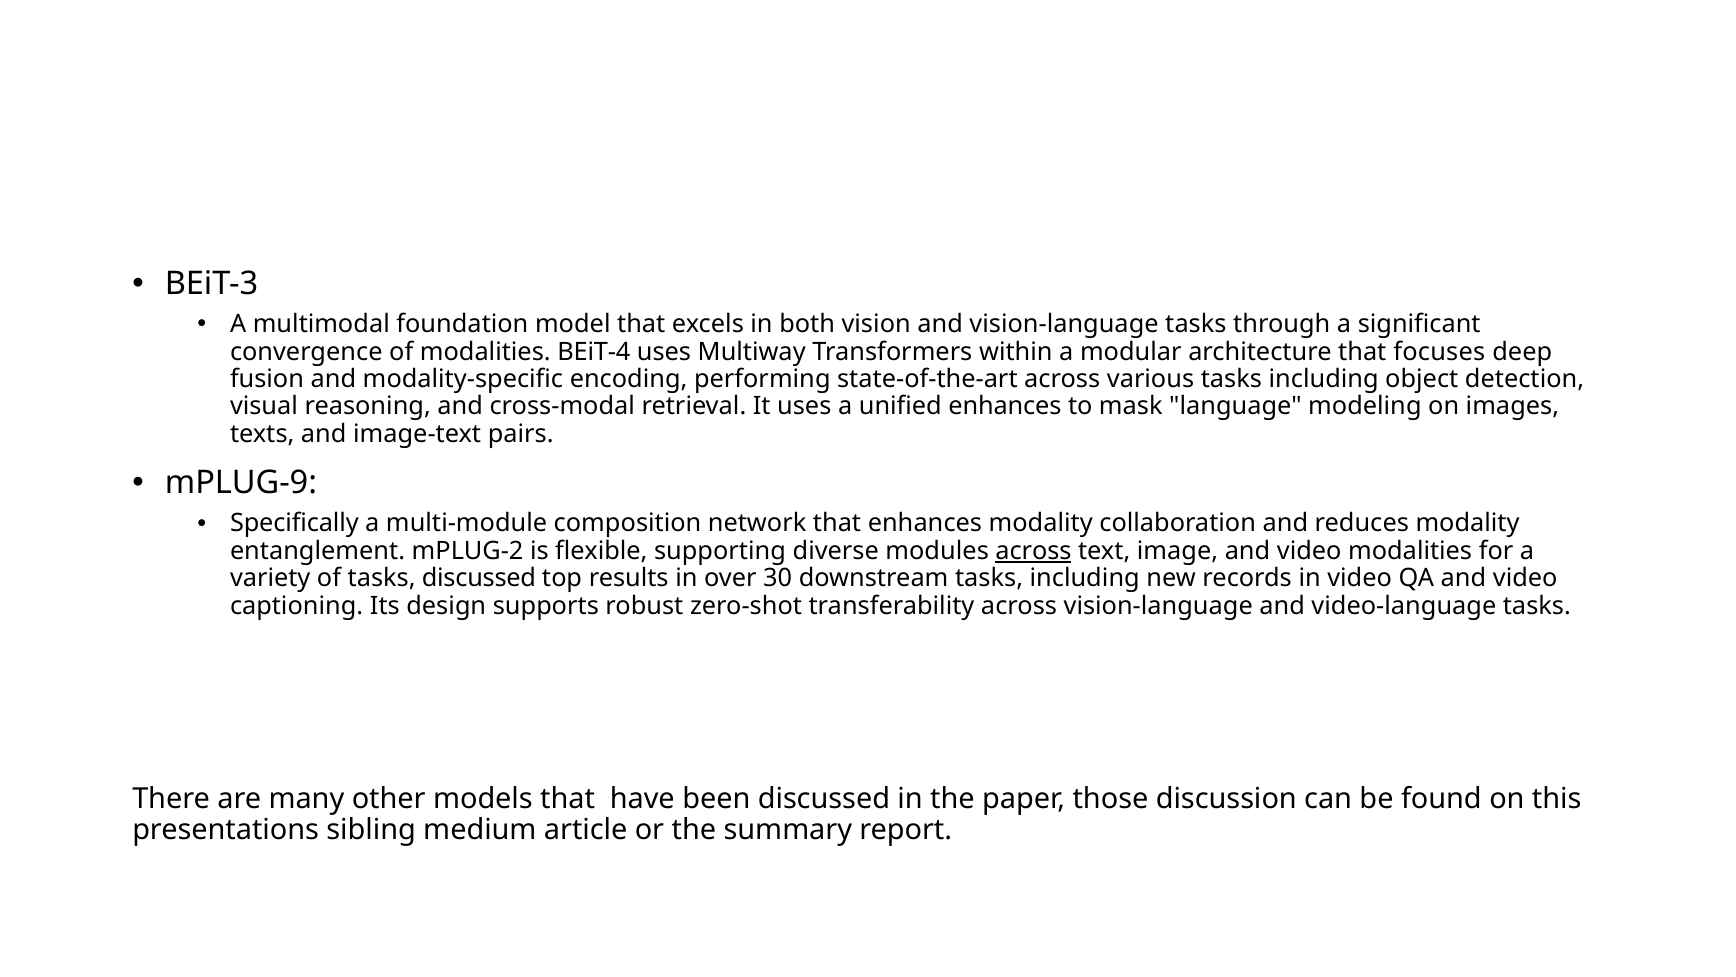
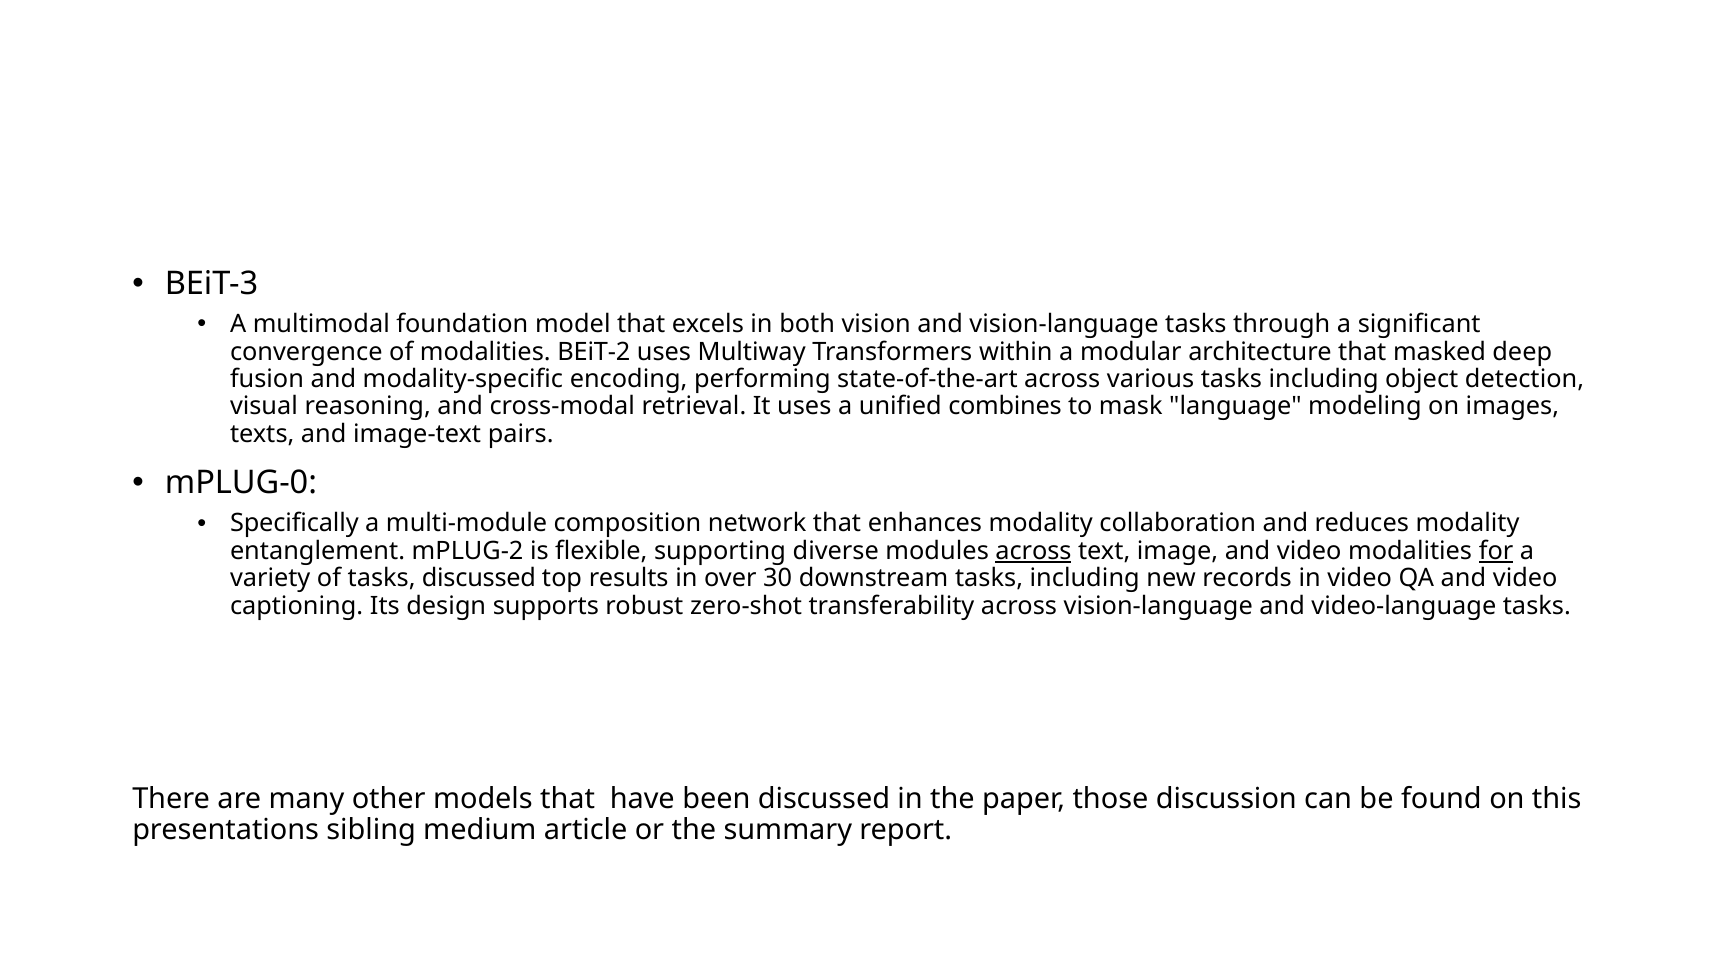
BEiT-4: BEiT-4 -> BEiT-2 (594, 352)
focuses: focuses -> masked (1439, 352)
unified enhances: enhances -> combines (1005, 406)
mPLUG-9: mPLUG-9 -> mPLUG-0 (241, 483)
for underline: none -> present (1496, 551)
